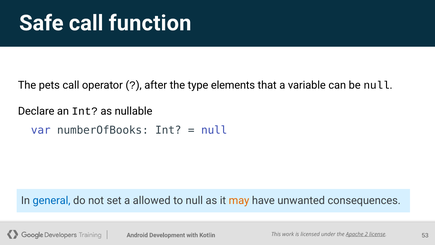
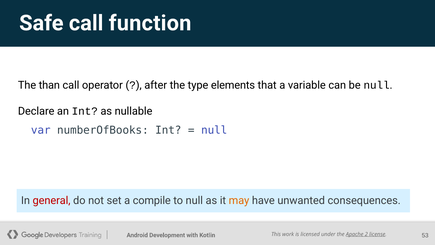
pets: pets -> than (49, 85)
general colour: blue -> red (52, 200)
allowed: allowed -> compile (152, 200)
